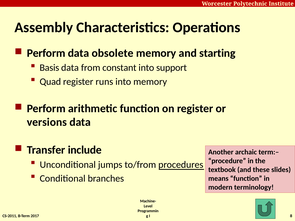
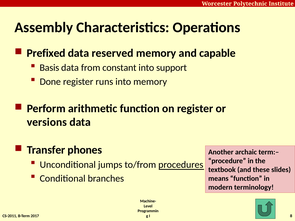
Perform: Perform -> Prefixed (46, 53)
obsolete: obsolete -> reserved (113, 53)
starting: starting -> capable (217, 53)
Quad: Quad -> Done (50, 82)
include: include -> phones (85, 150)
